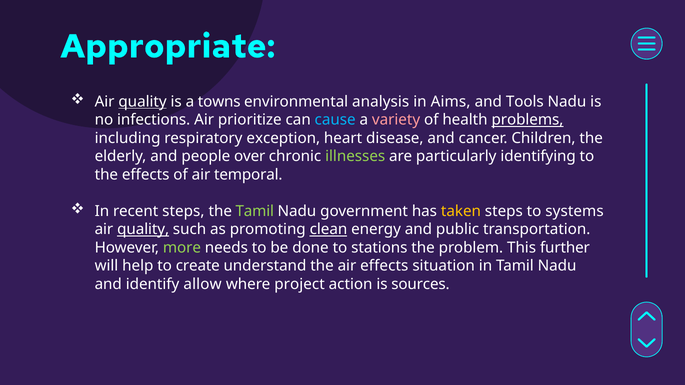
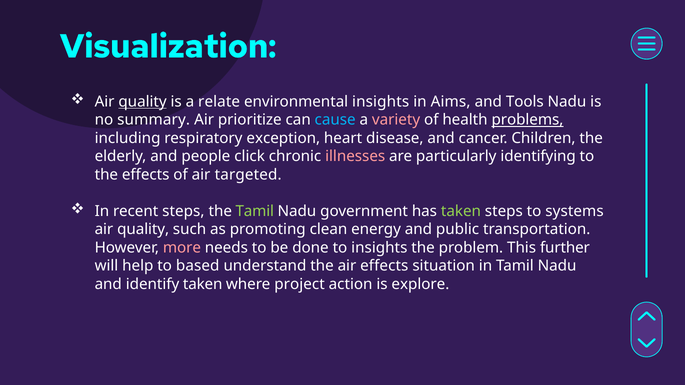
Appropriate: Appropriate -> Visualization (168, 46)
towns: towns -> relate (219, 102)
environmental analysis: analysis -> insights (381, 102)
infections: infections -> summary (154, 120)
over: over -> click (250, 157)
illnesses colour: light green -> pink (355, 157)
temporal: temporal -> targeted (248, 175)
taken colour: yellow -> light green (461, 211)
quality underline: present -> none (143, 230)
clean underline: present -> none (328, 230)
more colour: light green -> pink (182, 248)
to stations: stations -> insights (379, 248)
create: create -> based (198, 266)
identify allow: allow -> taken (203, 284)
sources: sources -> explore (420, 284)
